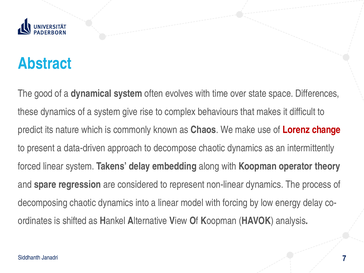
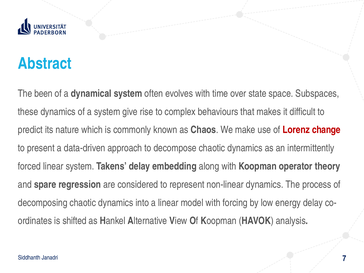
good: good -> been (44, 93)
Differences: Differences -> Subspaces (317, 93)
